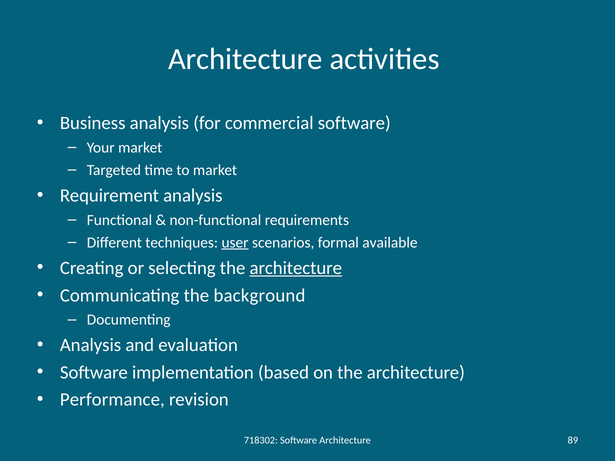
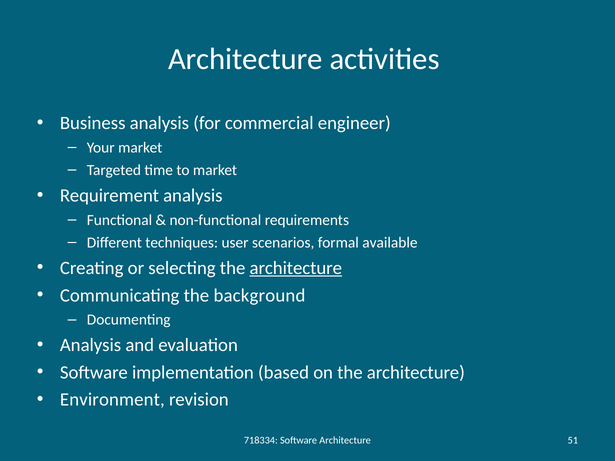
commercial software: software -> engineer (354, 123)
user underline: present -> none (235, 243)
Performance: Performance -> Environment (112, 400)
718302: 718302 -> 718334 (261, 440)
89: 89 -> 51 (573, 440)
